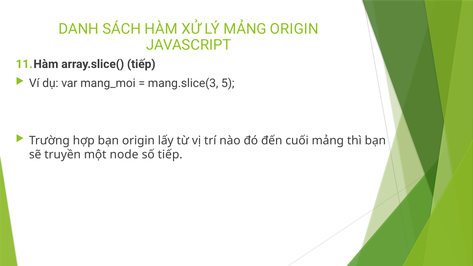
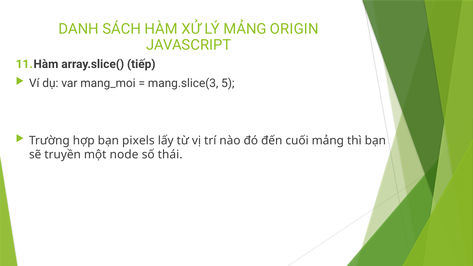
bạn origin: origin -> pixels (138, 141)
số tiếp: tiếp -> thái (170, 155)
